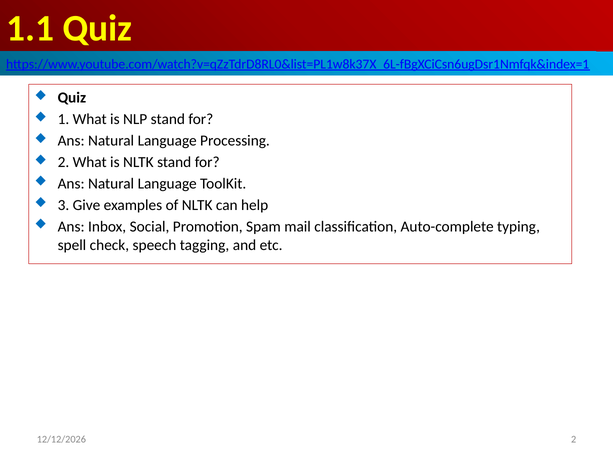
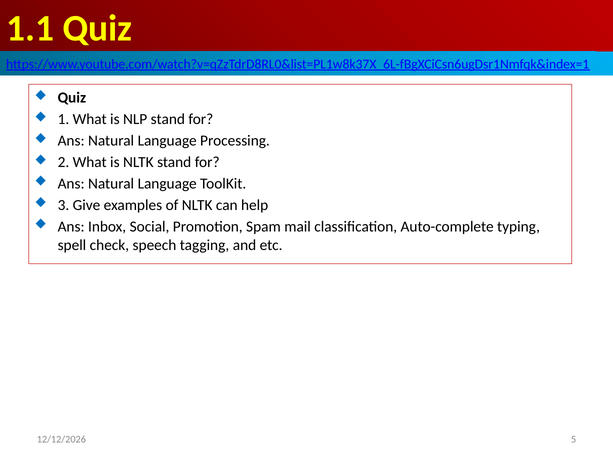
2: 2 -> 5 (574, 439)
